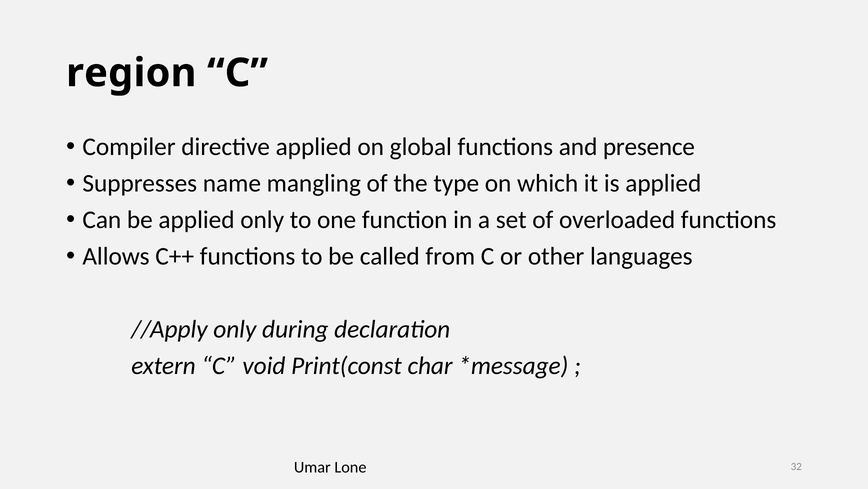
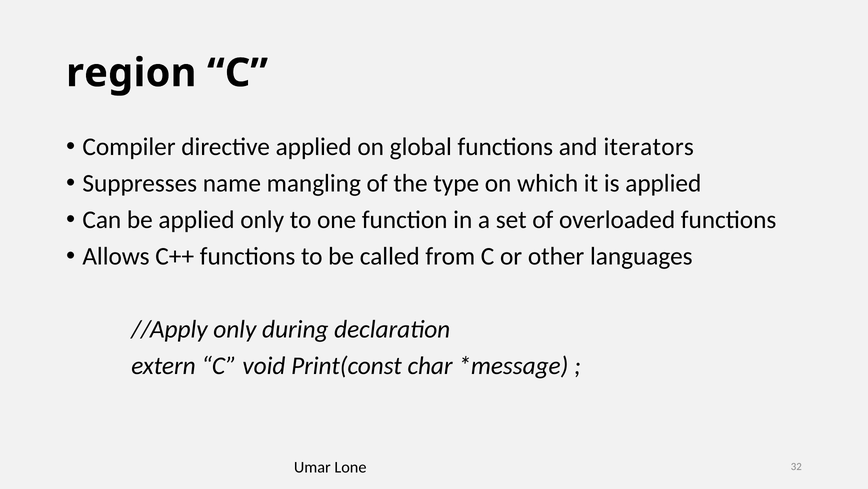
presence: presence -> iterators (649, 147)
